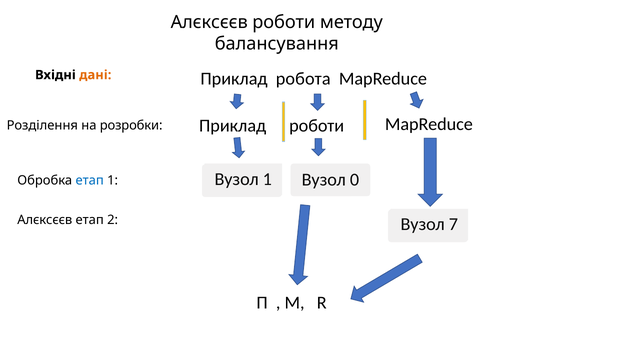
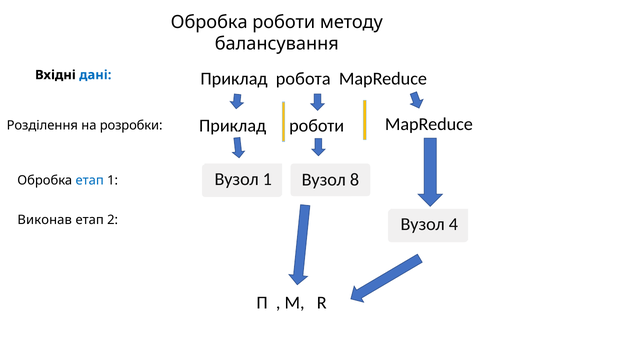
Алєксєєв: Алєксєєв -> Обробка (209, 22)
дані colour: orange -> blue (95, 75)
0: 0 -> 8 (354, 180)
Алєксєєв: Алєксєєв -> Виконав (45, 220)
7: 7 -> 4 (453, 225)
